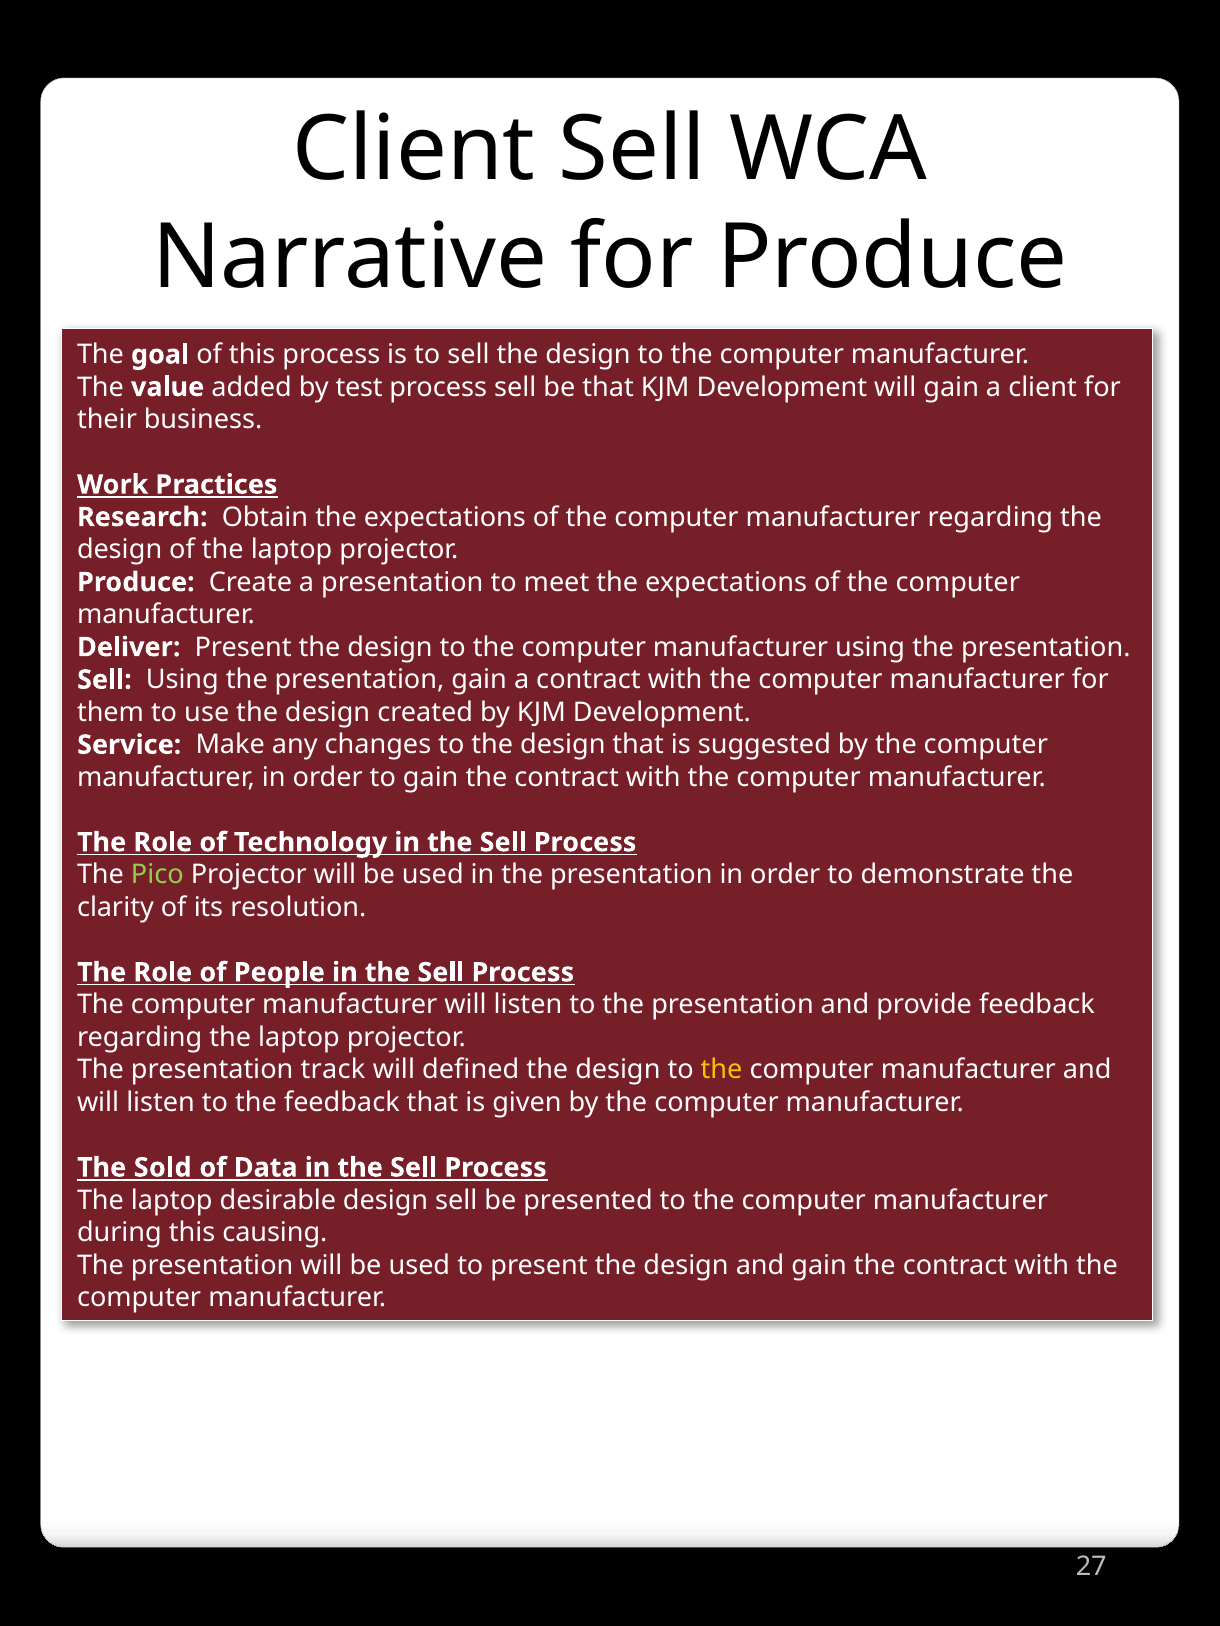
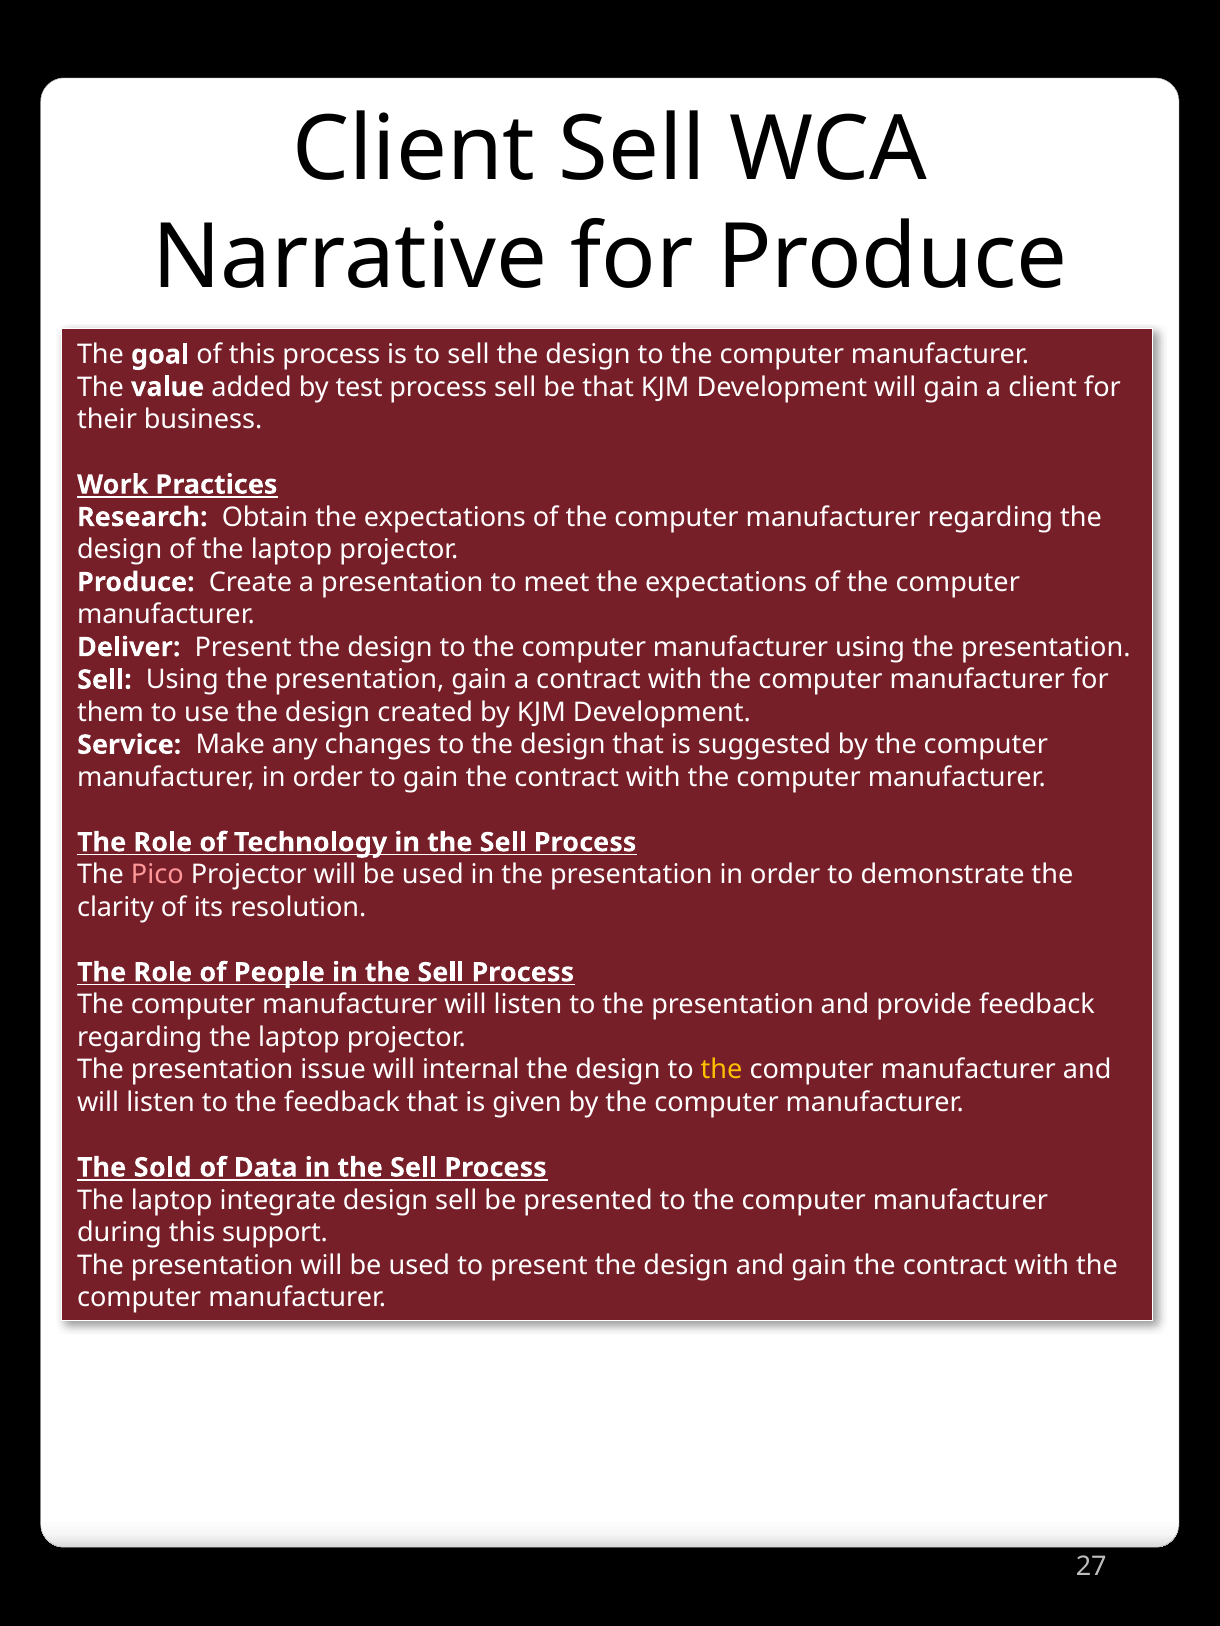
Pico colour: light green -> pink (157, 875)
track: track -> issue (333, 1070)
defined: defined -> internal (471, 1070)
desirable: desirable -> integrate (278, 1201)
causing: causing -> support (275, 1233)
